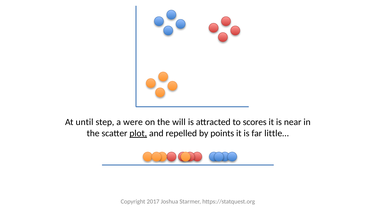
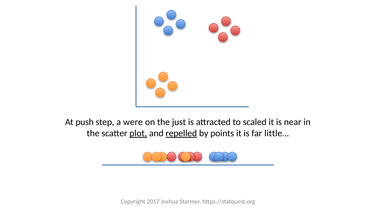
until: until -> push (85, 122)
will: will -> just (179, 122)
scores: scores -> scaled (255, 122)
repelled underline: none -> present (181, 134)
